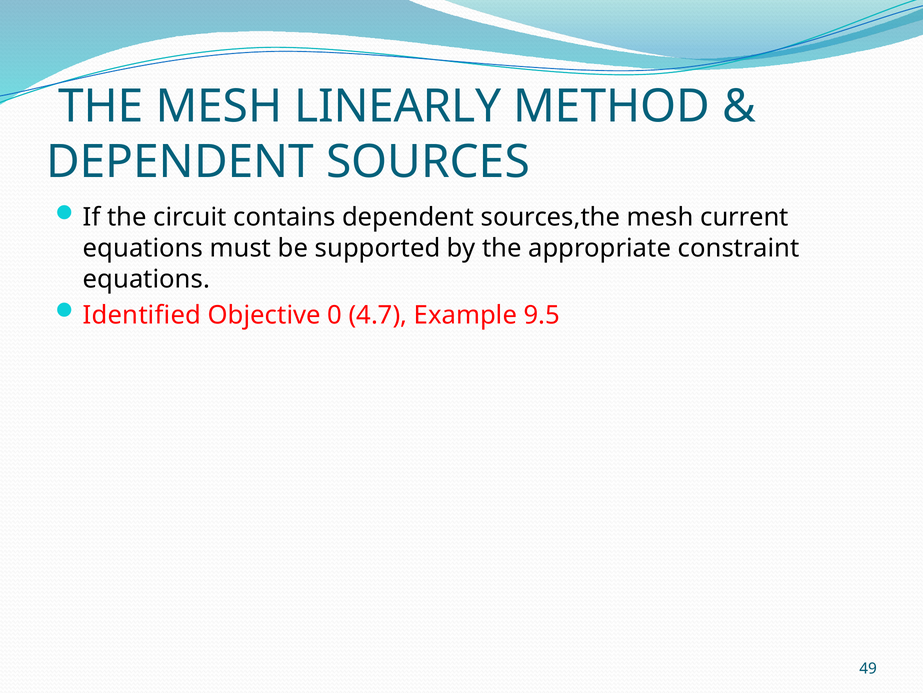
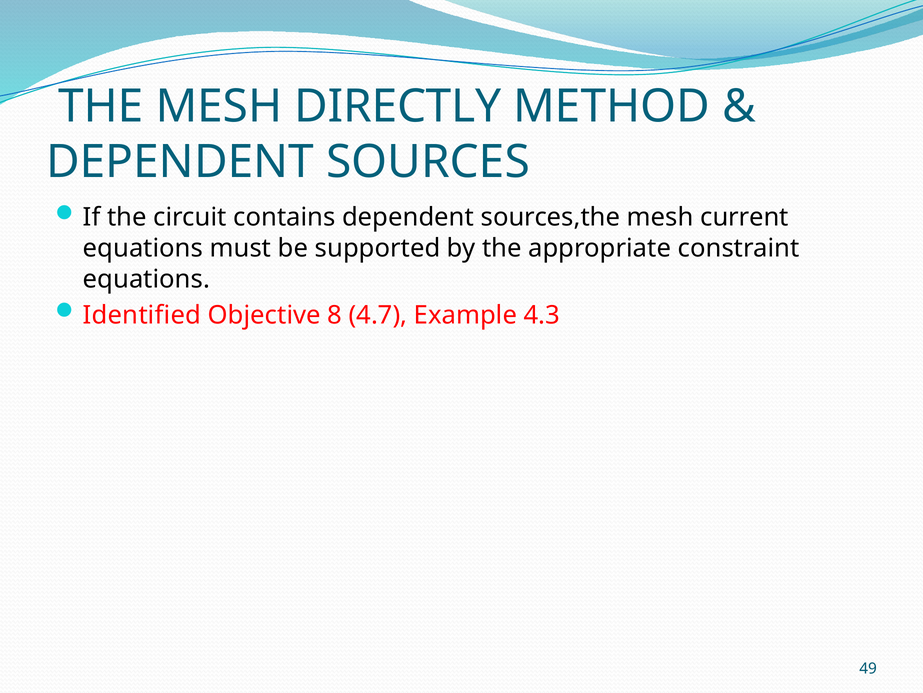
LINEARLY: LINEARLY -> DIRECTLY (398, 107)
0: 0 -> 8 (335, 315)
9.5: 9.5 -> 4.3 (542, 315)
